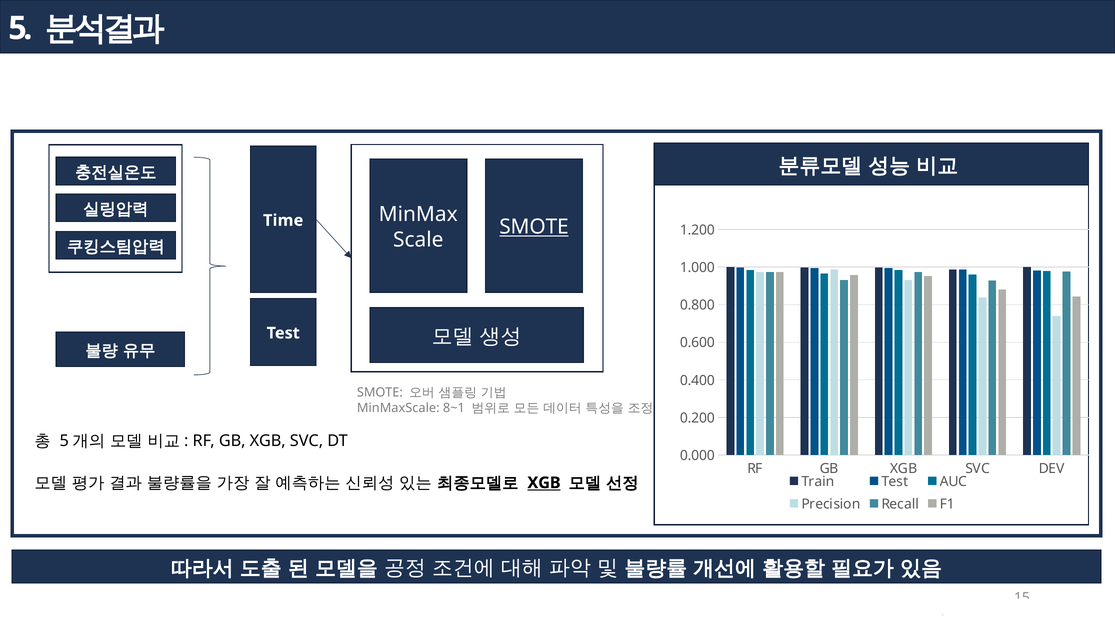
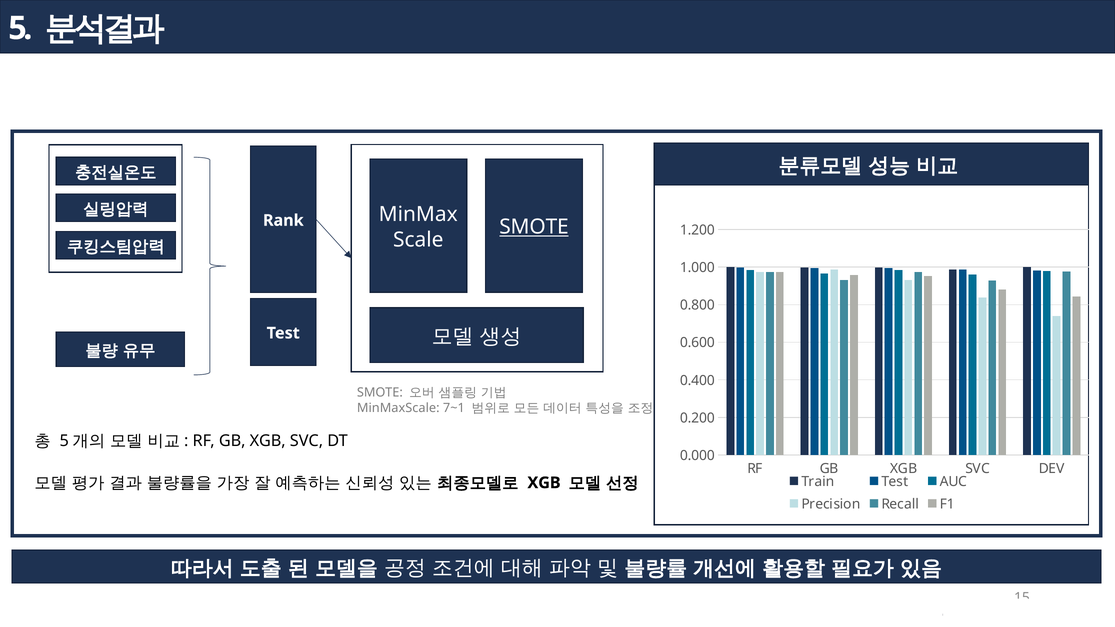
Time: Time -> Rank (283, 220)
8~1: 8~1 -> 7~1 (454, 408)
XGB underline: present -> none (544, 483)
